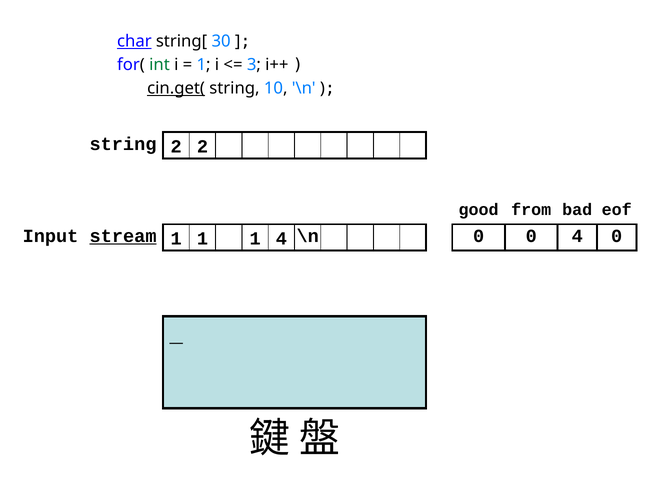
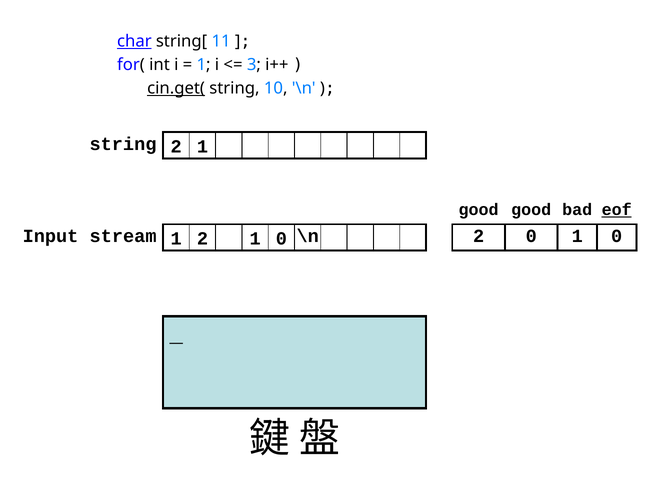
30: 30 -> 11 (221, 41)
int colour: green -> black (160, 65)
2: 2 -> 1 (202, 147)
good from: from -> good (531, 210)
eof underline: none -> present (617, 210)
stream underline: present -> none (123, 236)
\n 0: 0 -> 2 (479, 236)
0 4: 4 -> 1 (577, 236)
1: 1 -> 2 (202, 239)
4: 4 -> 0 (281, 239)
